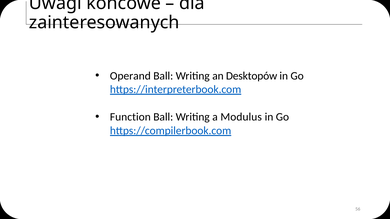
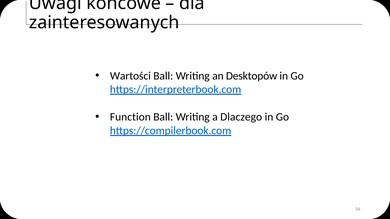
Operand: Operand -> Wartości (130, 76)
Modulus: Modulus -> Dlaczego (241, 117)
